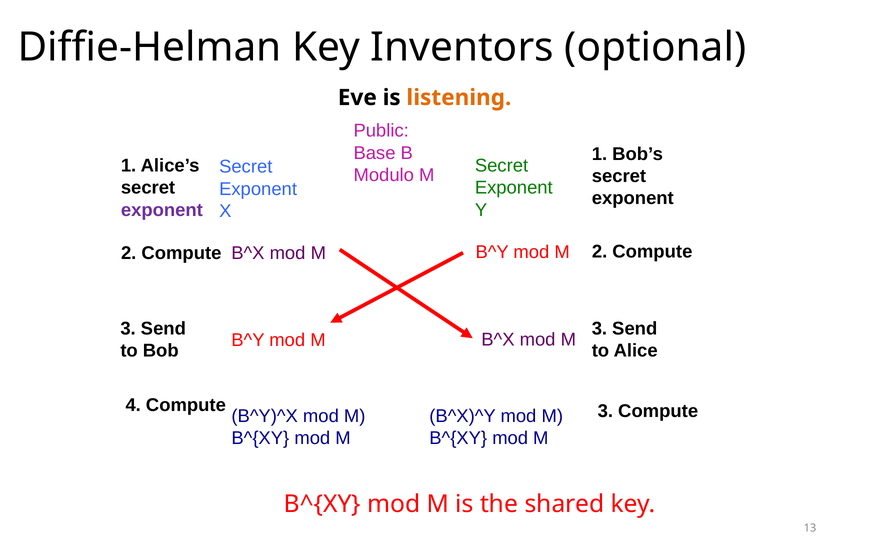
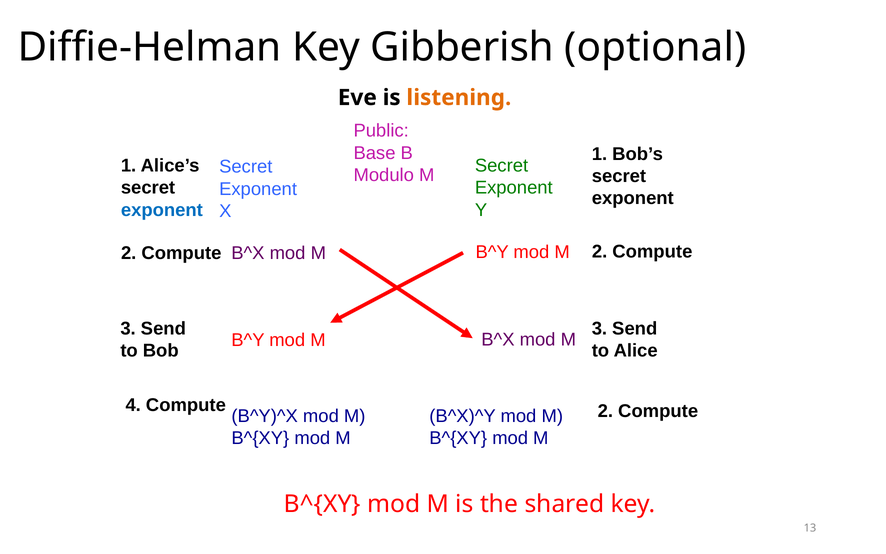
Inventors: Inventors -> Gibberish (462, 47)
exponent colour: purple -> blue (162, 210)
4 Compute 3: 3 -> 2 (605, 411)
